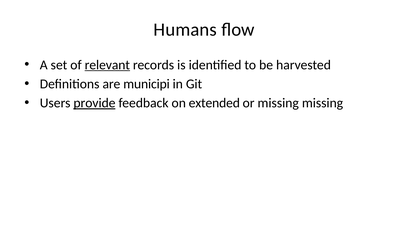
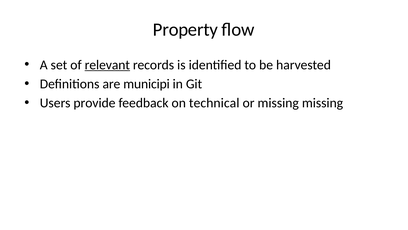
Humans: Humans -> Property (185, 30)
provide underline: present -> none (94, 103)
extended: extended -> technical (214, 103)
